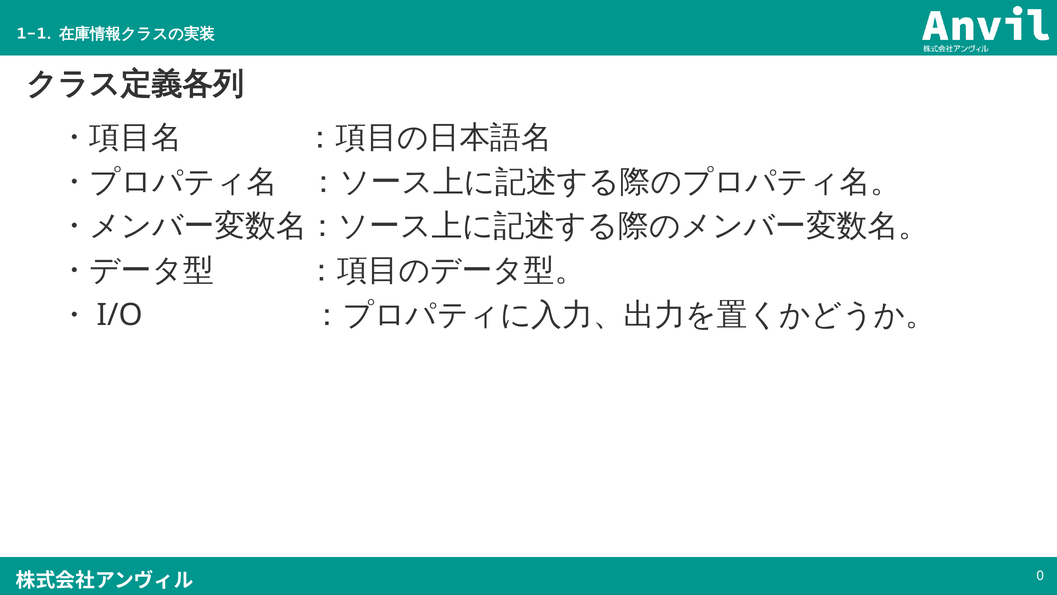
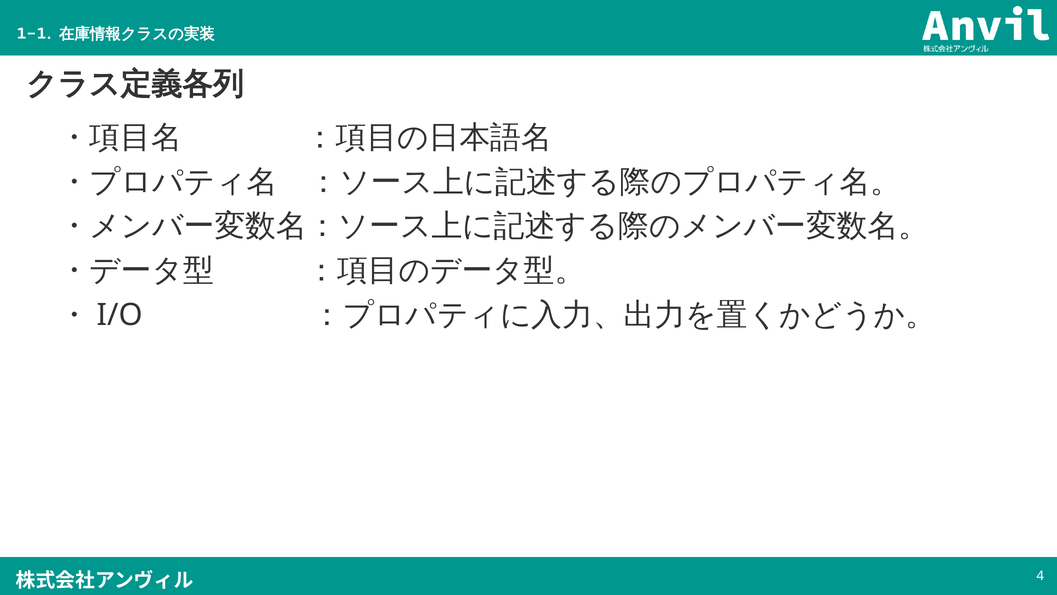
0: 0 -> 4 (1040, 576)
